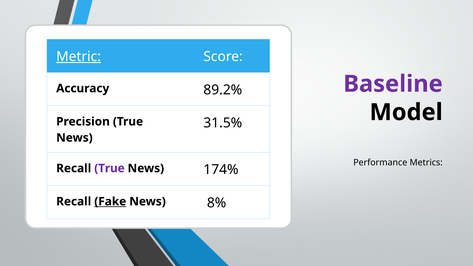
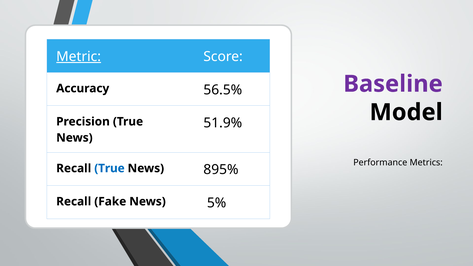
89.2%: 89.2% -> 56.5% (223, 90)
31.5%: 31.5% -> 51.9% (223, 123)
True colour: purple -> blue (109, 168)
174%: 174% -> 895% (221, 170)
Fake underline: present -> none (110, 202)
8%: 8% -> 5% (217, 203)
